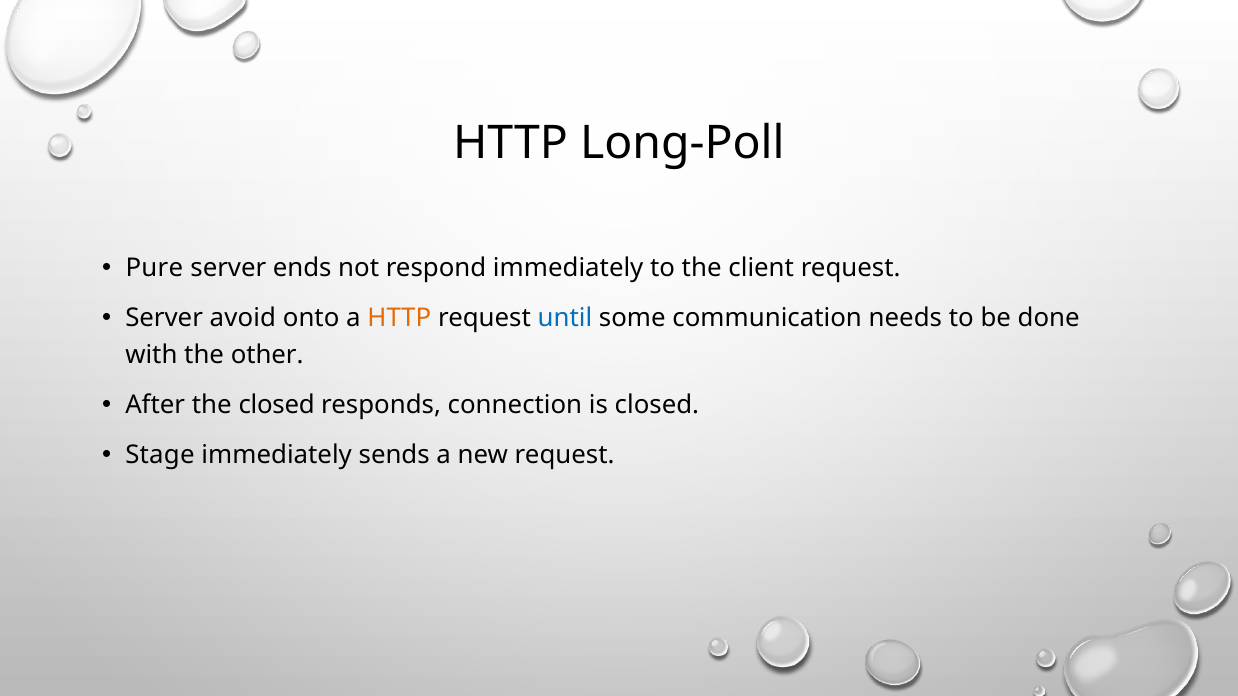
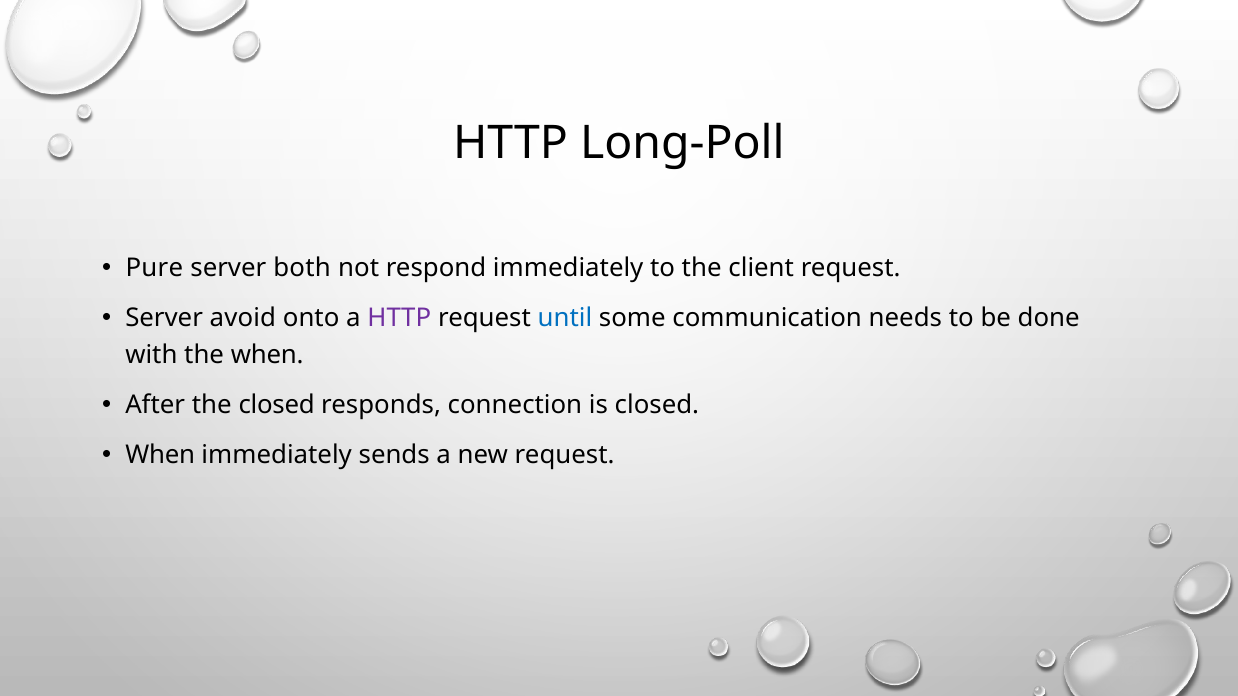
ends: ends -> both (302, 268)
HTTP colour: orange -> purple (399, 319)
the other: other -> when (267, 356)
Stage: Stage -> When (160, 456)
